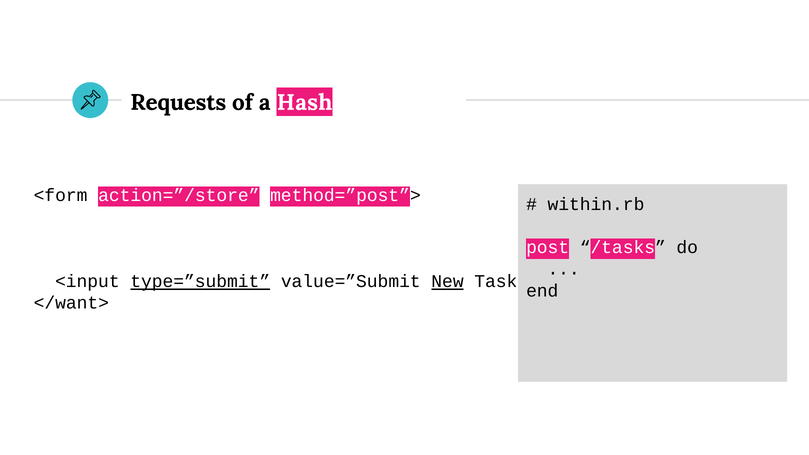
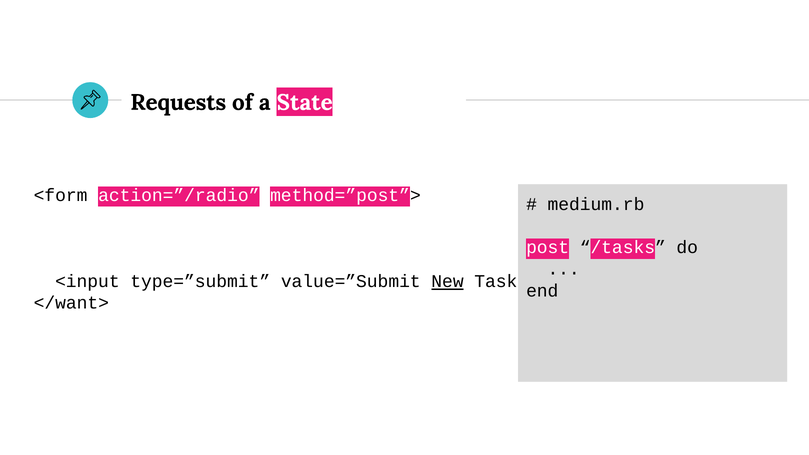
Hash: Hash -> State (305, 102)
action=”/store: action=”/store -> action=”/radio (179, 195)
within.rb: within.rb -> medium.rb (596, 204)
type=”submit underline: present -> none (200, 282)
